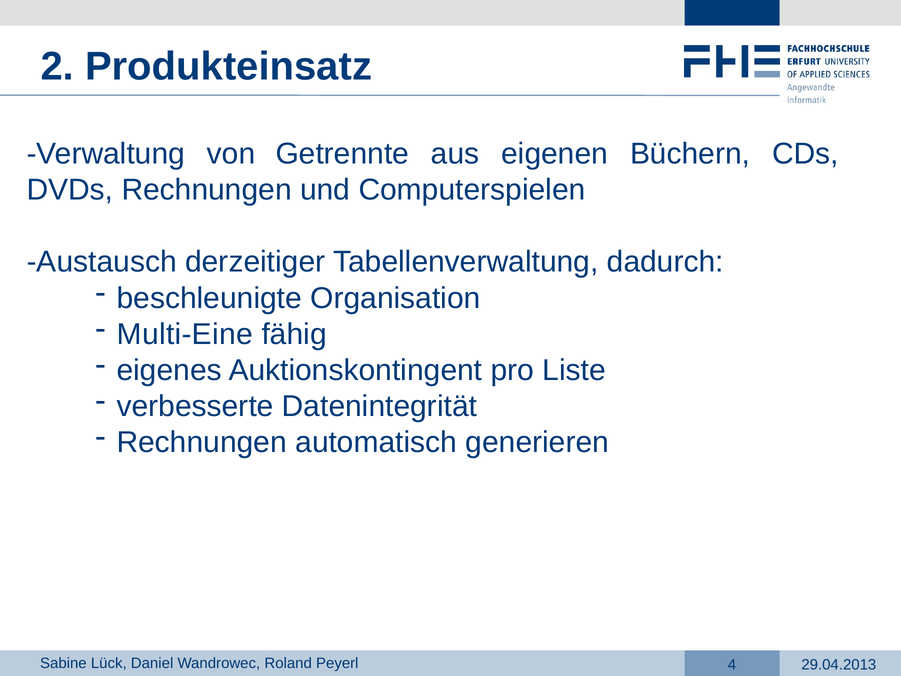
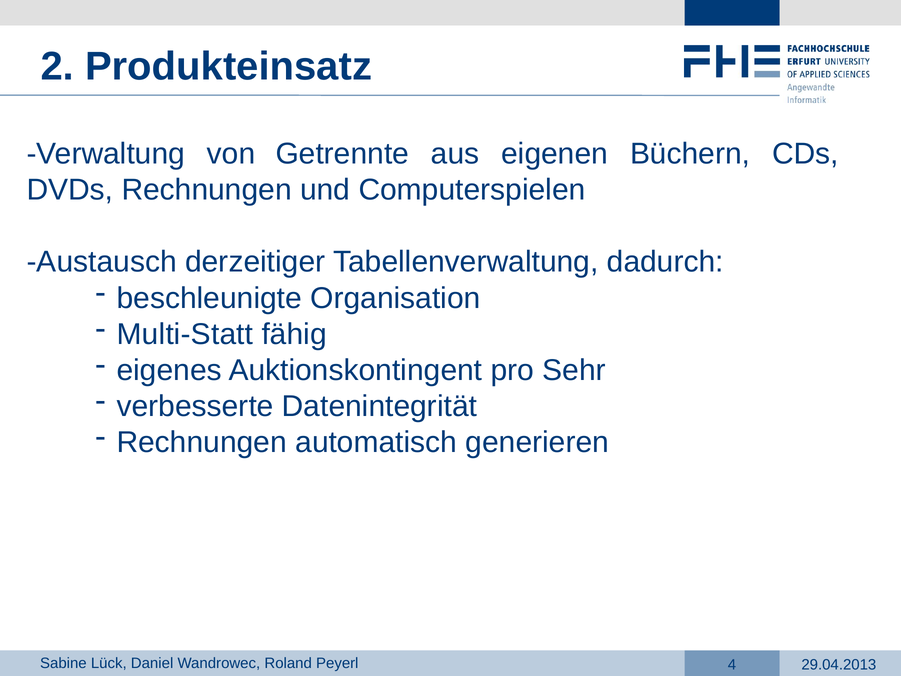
Multi-Eine: Multi-Eine -> Multi-Statt (185, 334)
Liste: Liste -> Sehr (574, 370)
